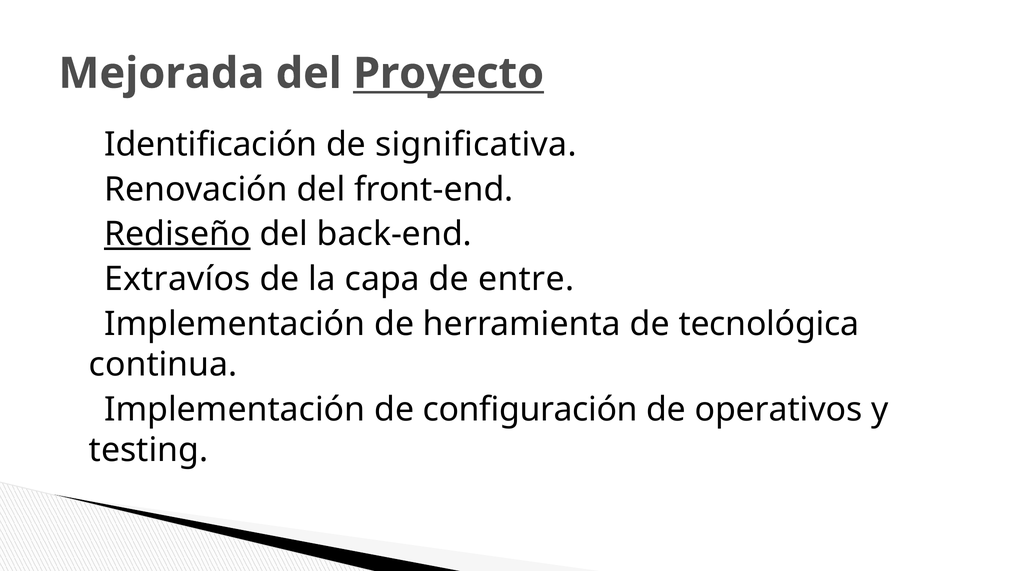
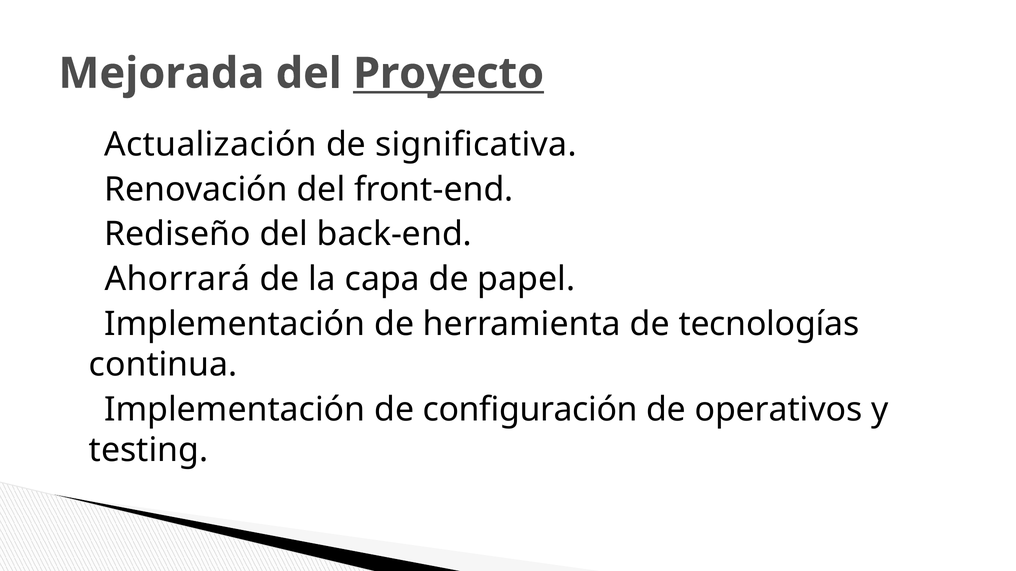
Identificación: Identificación -> Actualización (211, 145)
Rediseño underline: present -> none (177, 234)
Extravíos: Extravíos -> Ahorrará (177, 279)
entre: entre -> papel (526, 279)
tecnológica: tecnológica -> tecnologías (769, 324)
